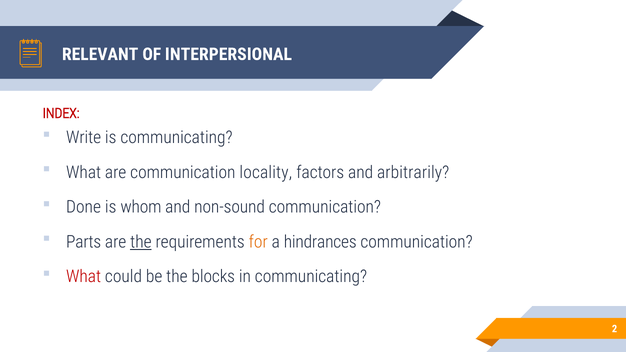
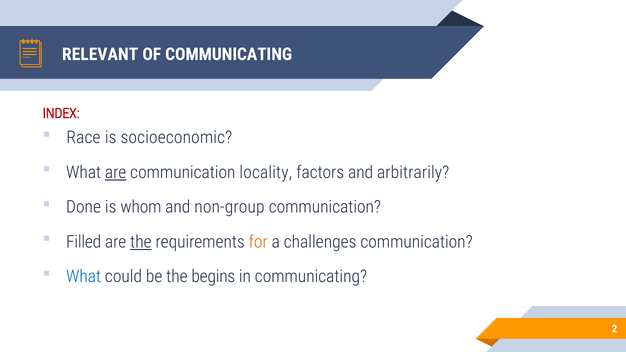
OF INTERPERSIONAL: INTERPERSIONAL -> COMMUNICATING (229, 54)
Write: Write -> Race (83, 138)
is communicating: communicating -> socioeconomic (176, 138)
are underline: none -> present (116, 172)
non-sound: non-sound -> non-group (229, 207)
Parts: Parts -> Filled (84, 242)
hindrances: hindrances -> challenges (320, 242)
What colour: red -> blue (84, 277)
blocks: blocks -> begins (213, 277)
